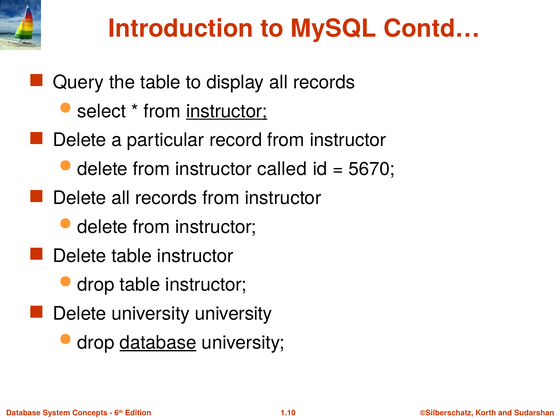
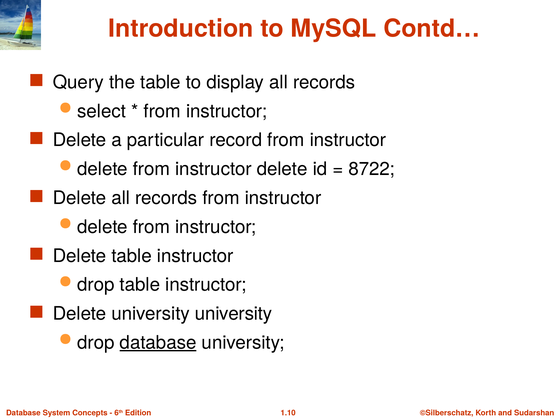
instructor underline: present -> none (227, 111)
instructor called: called -> delete (282, 169)
5670: 5670 -> 8722 (372, 169)
